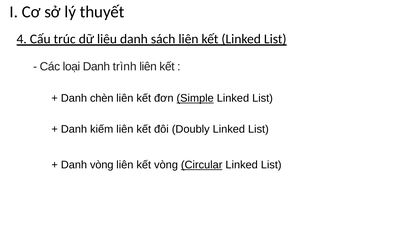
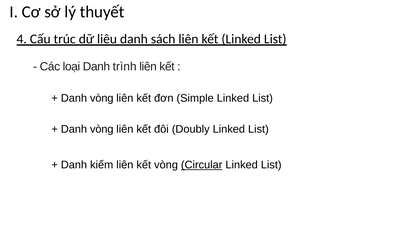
chèn: chèn -> vòng (102, 98)
Simple underline: present -> none (195, 98)
kiếm: kiếm -> vòng (102, 129)
Danh vòng: vòng -> kiếm (102, 165)
